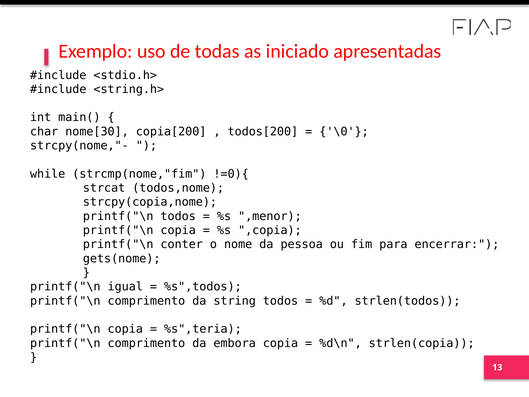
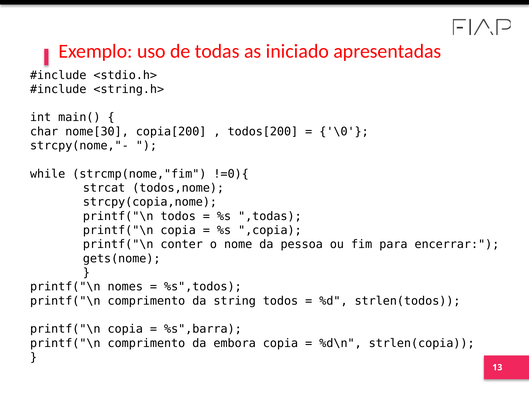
,menor: ,menor -> ,todas (270, 216)
igual: igual -> nomes (125, 287)
%s",teria: %s",teria -> %s",barra (203, 329)
